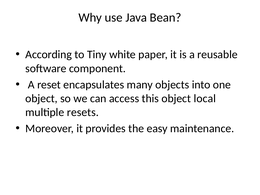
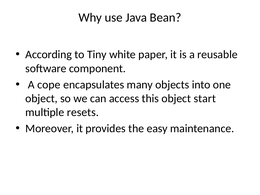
reset: reset -> cope (49, 85)
local: local -> start (205, 98)
